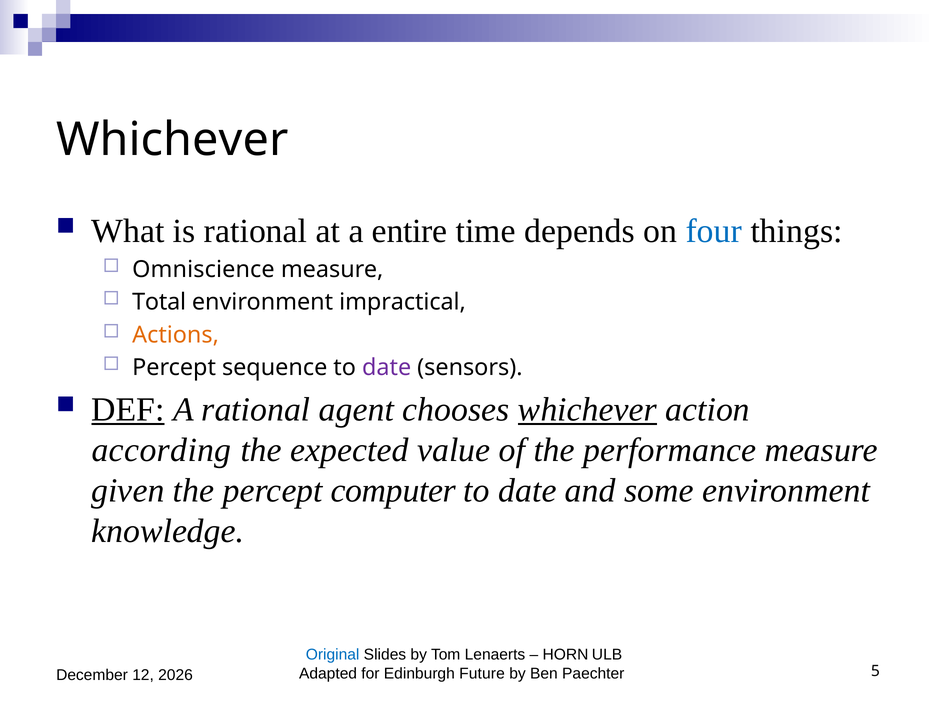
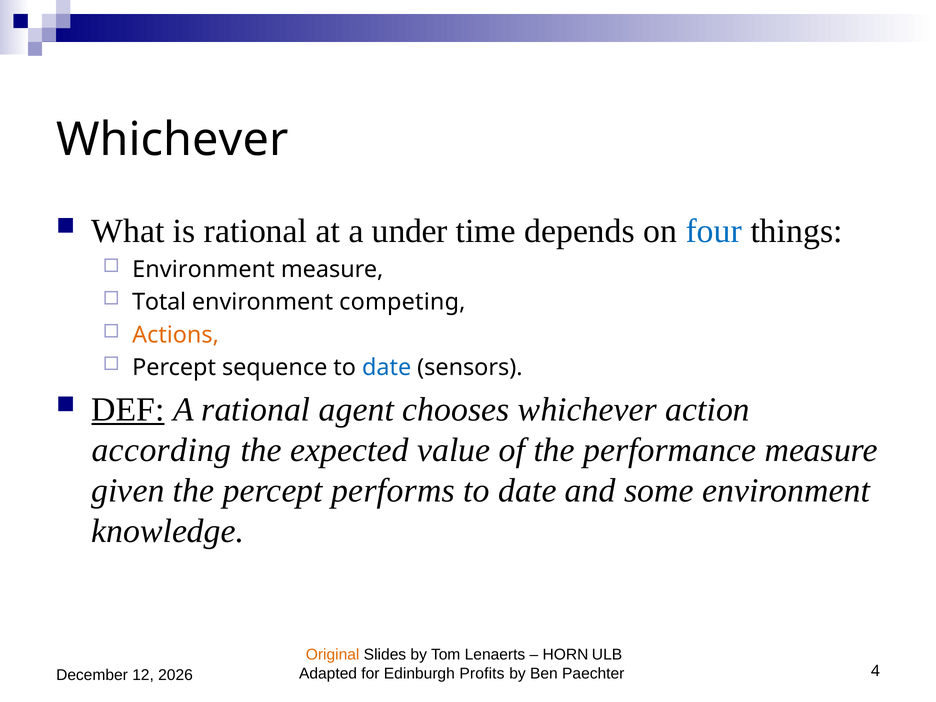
entire: entire -> under (410, 231)
Omniscience: Omniscience -> Environment (203, 269)
impractical: impractical -> competing (402, 302)
date colour: purple -> blue (387, 368)
whichever underline: present -> none (587, 409)
computer: computer -> performs (393, 490)
Original colour: blue -> orange (333, 655)
Future: Future -> Profits (482, 673)
5: 5 -> 4 (875, 671)
